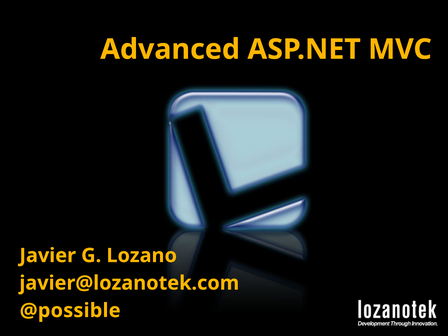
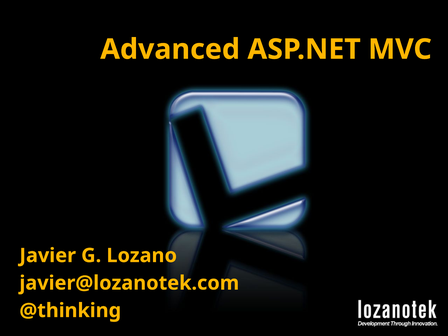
@possible: @possible -> @thinking (70, 311)
